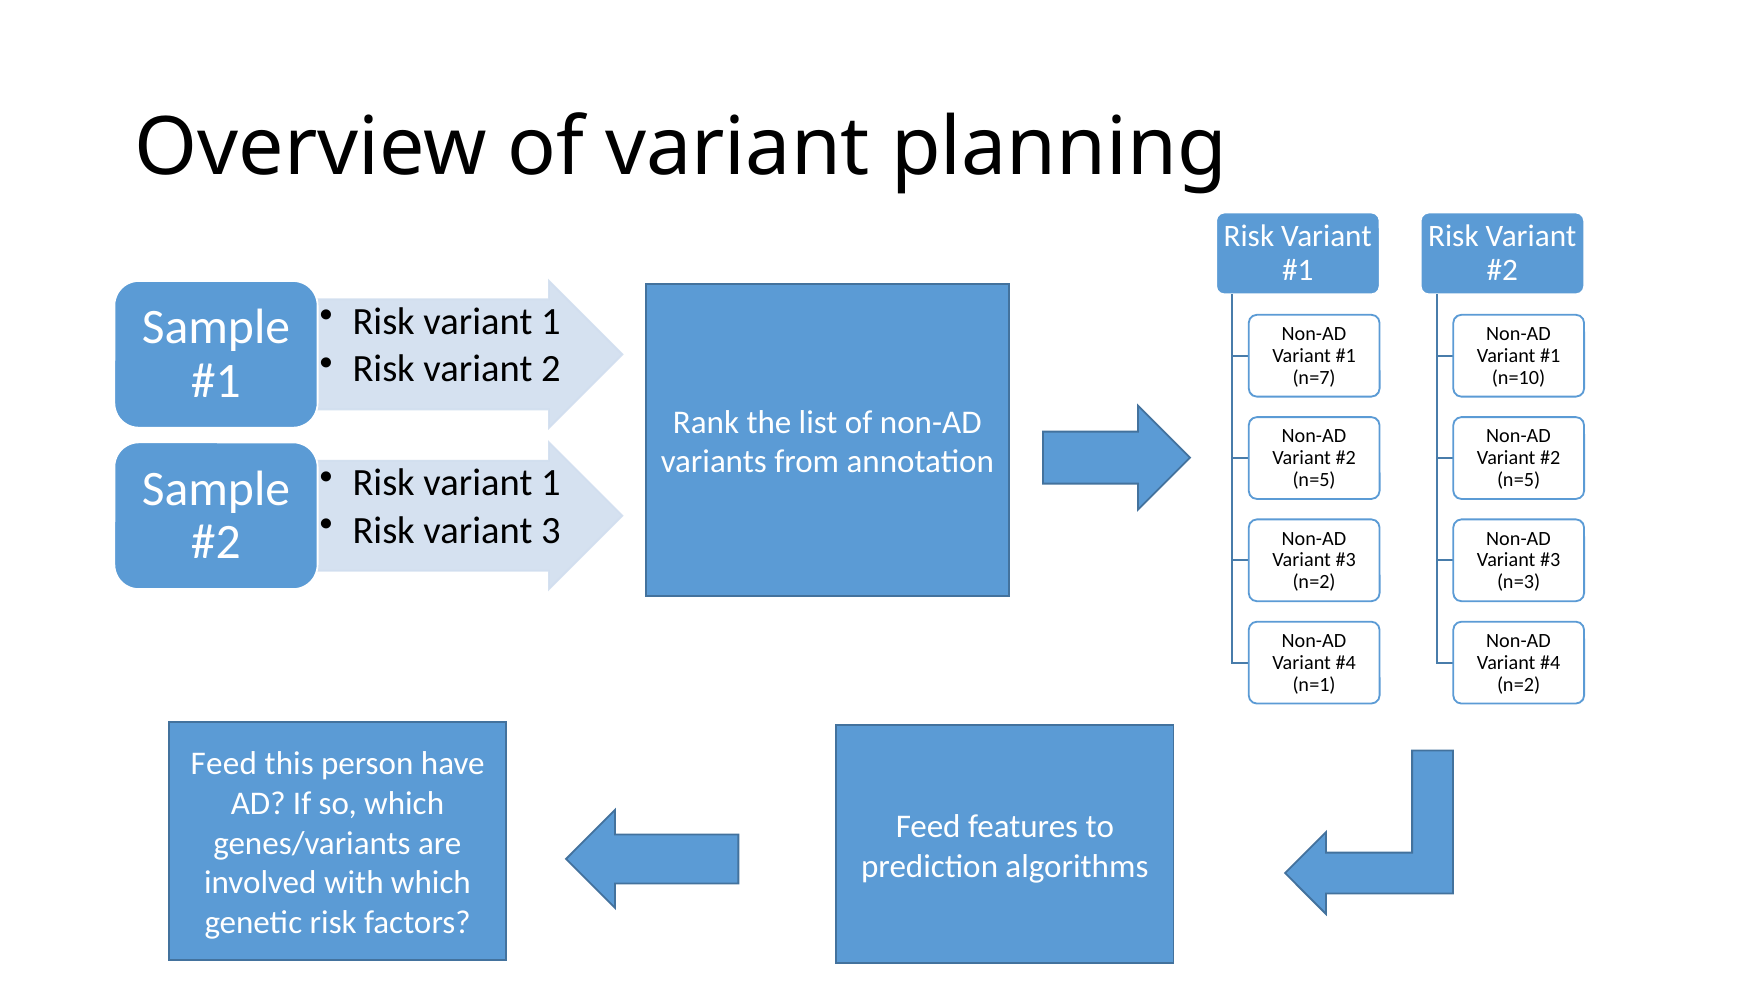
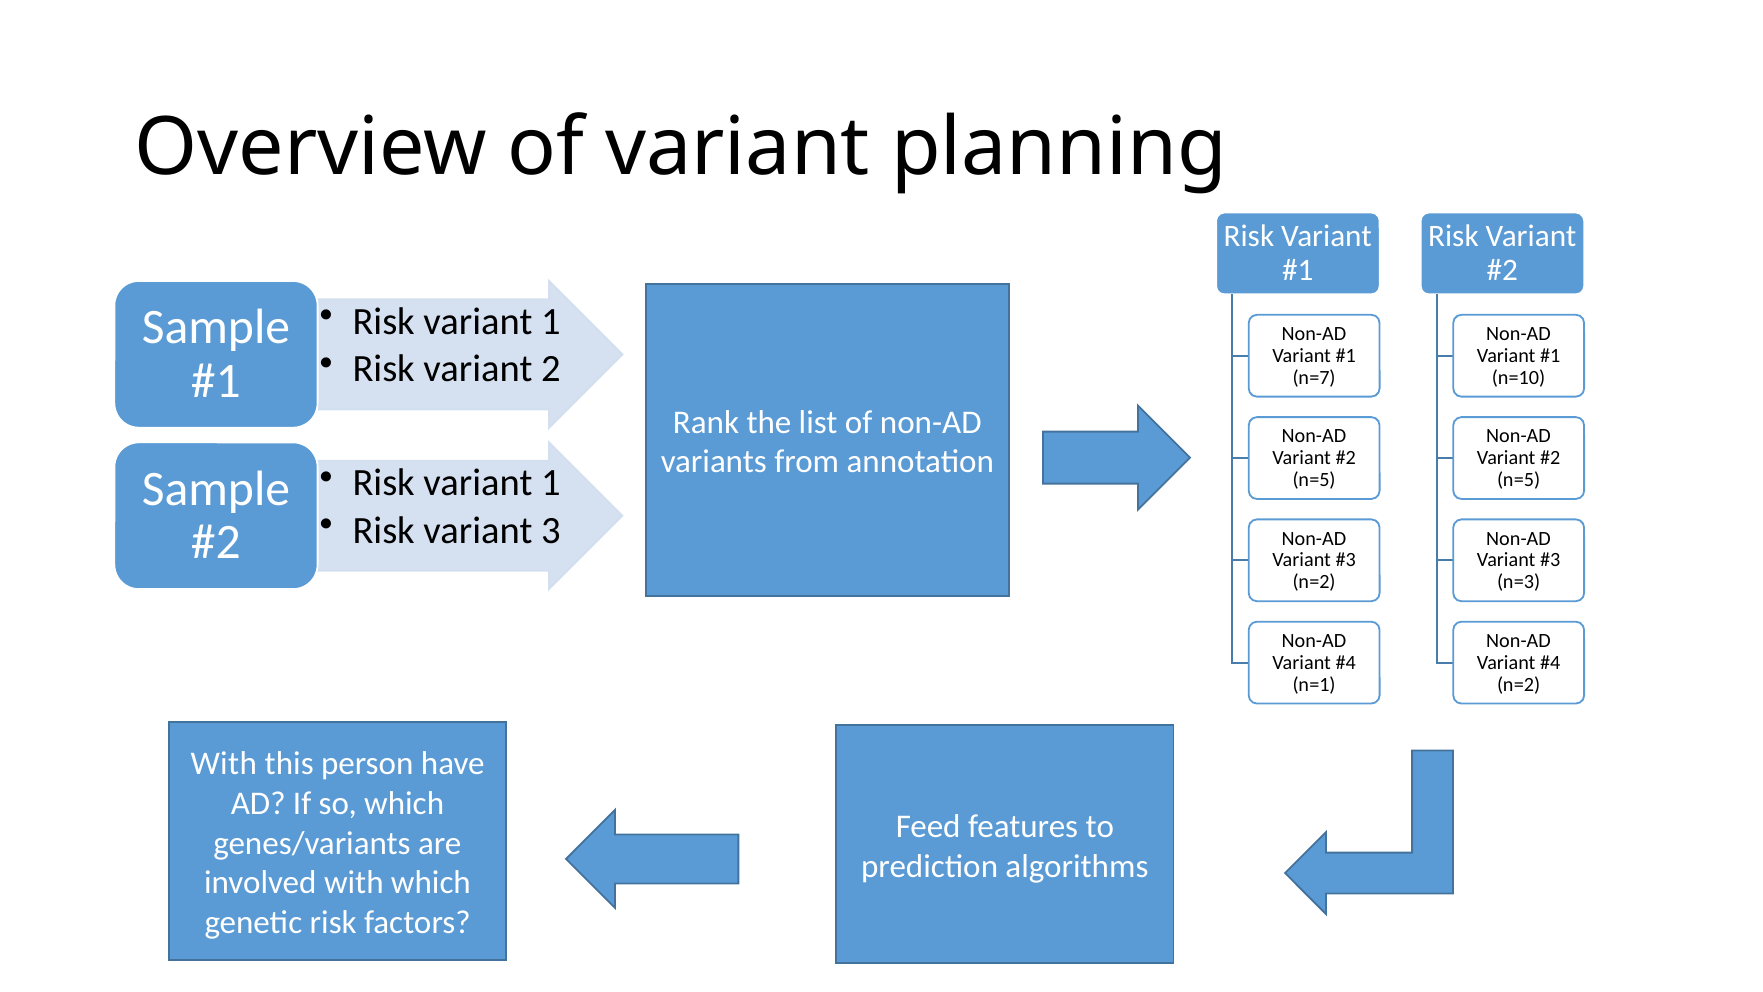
Feed: Feed -> With (224, 764)
